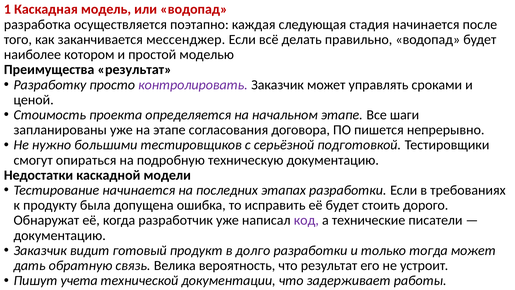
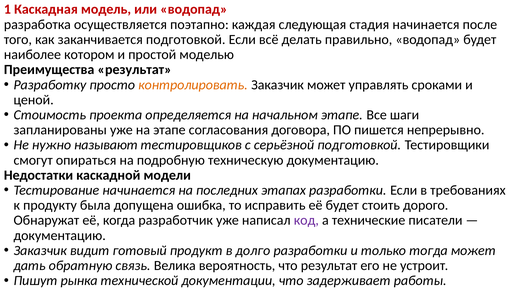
заканчивается мессенджер: мессенджер -> подготовкой (186, 39)
контролировать colour: purple -> orange (193, 85)
большими: большими -> называют (106, 145)
учета: учета -> рынка (79, 280)
